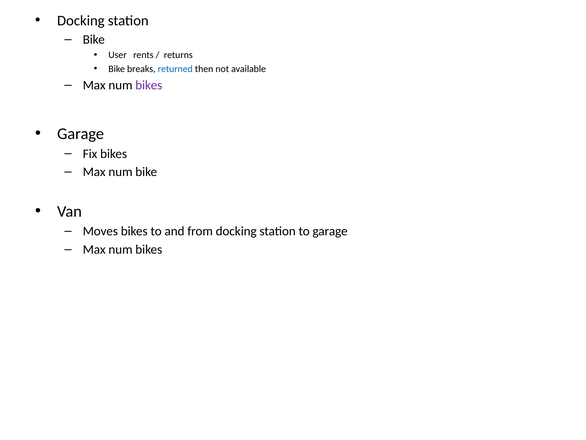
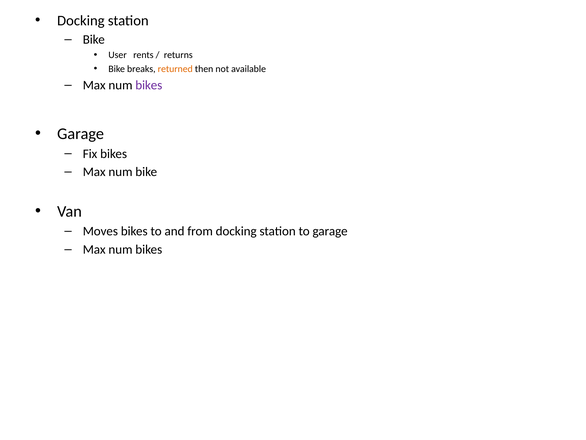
returned colour: blue -> orange (175, 69)
